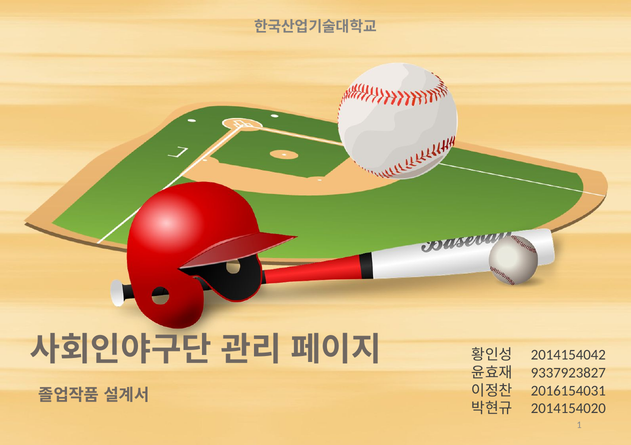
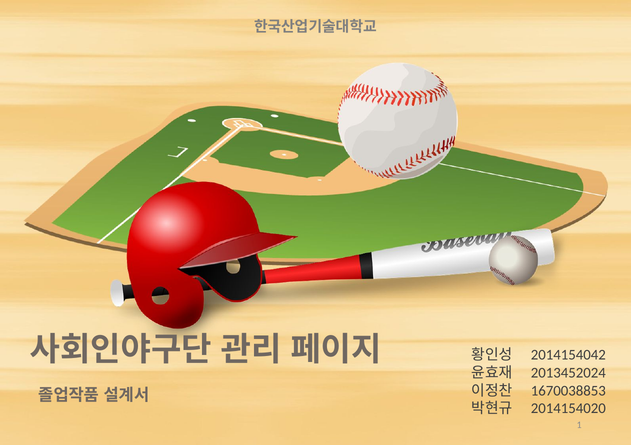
9337923827: 9337923827 -> 2013452024 (568, 373)
2016154031: 2016154031 -> 1670038853 (568, 391)
